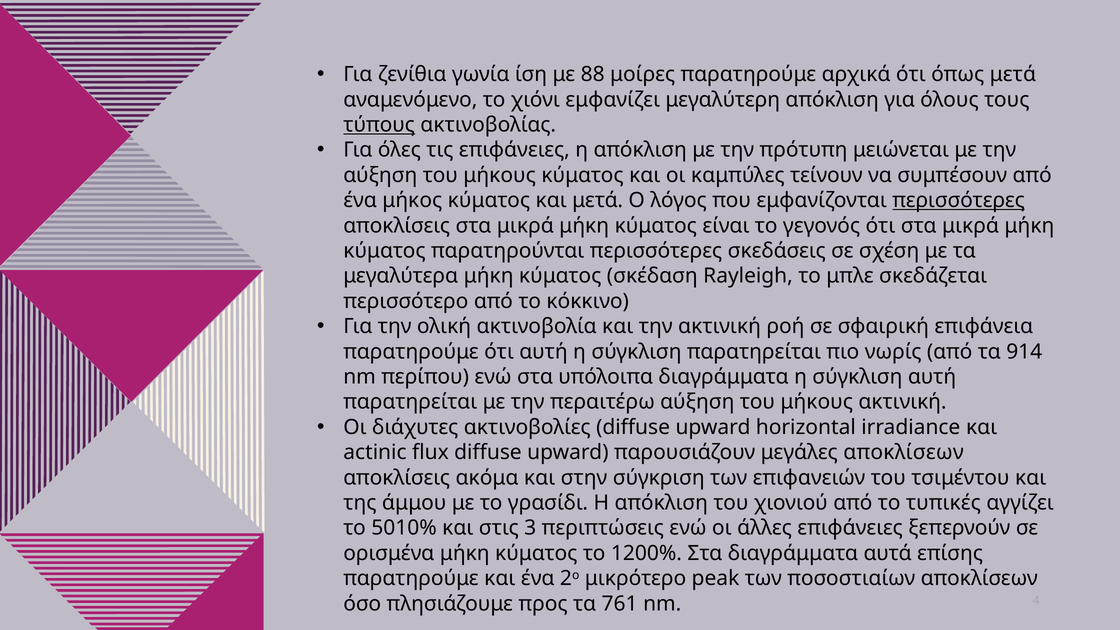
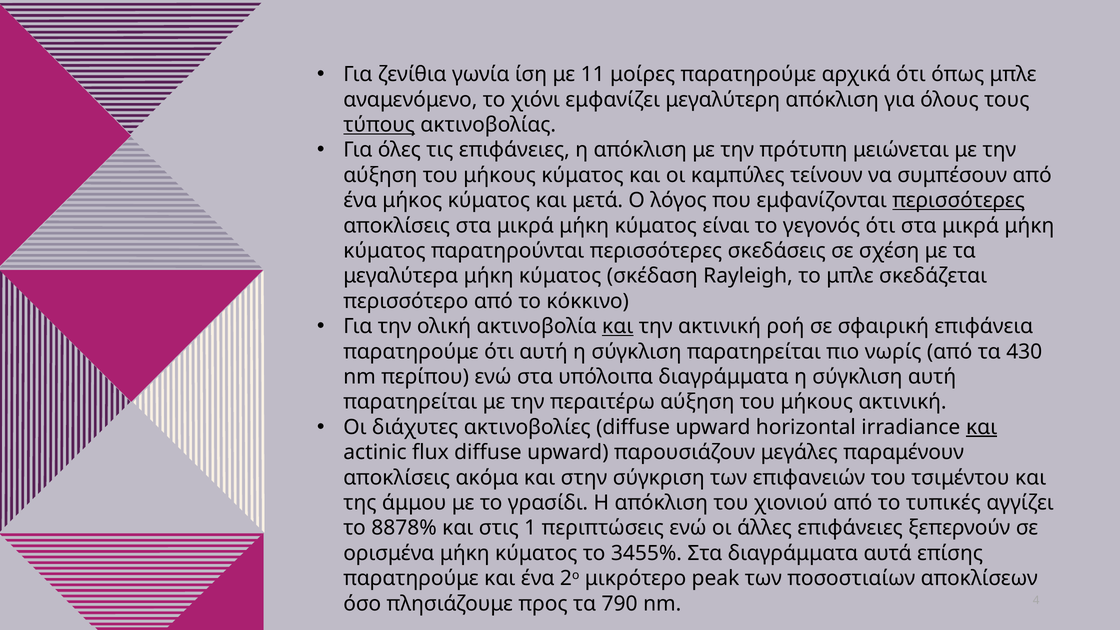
88: 88 -> 11 (593, 74)
όπως μετά: μετά -> μπλε (1013, 74)
και underline: none -> present (618, 326)
914: 914 -> 430 (1024, 352)
και underline: none -> present (982, 427)
μεγάλες αποκλίσεων: αποκλίσεων -> παραμένουν (904, 452)
5010%: 5010% -> 8878% (404, 528)
3: 3 -> 1 (530, 528)
1200%: 1200% -> 3455% (646, 553)
761: 761 -> 790 (620, 604)
